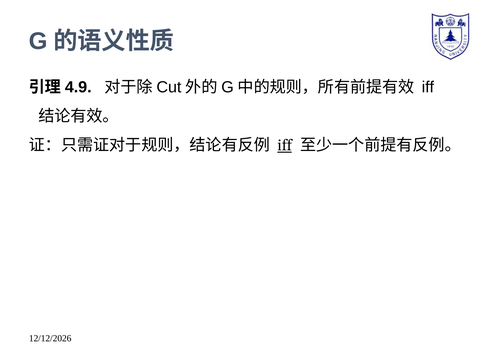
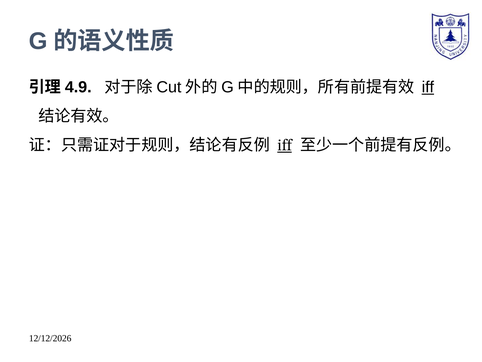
iff underline: none -> present (428, 87)
